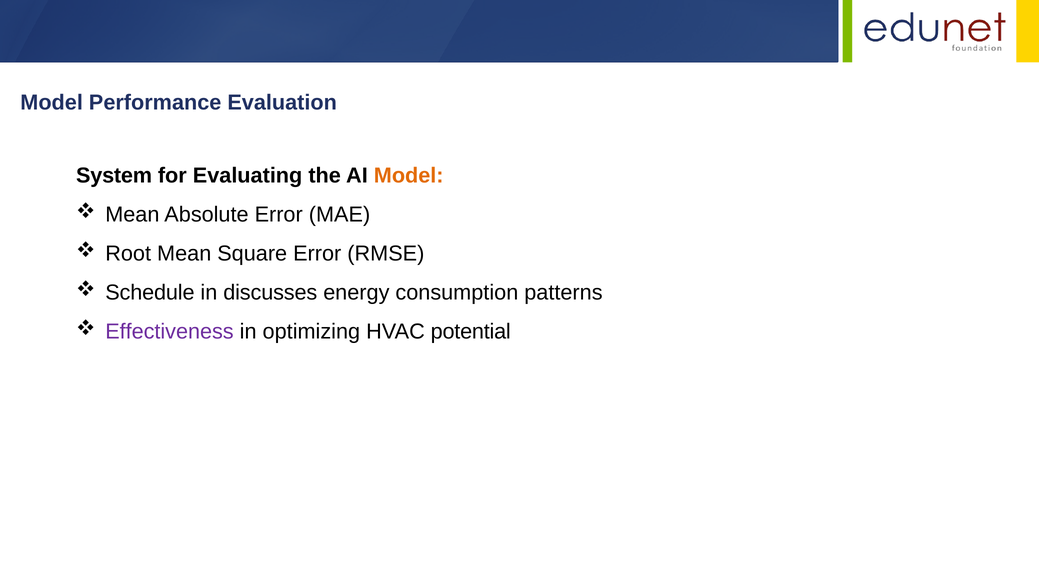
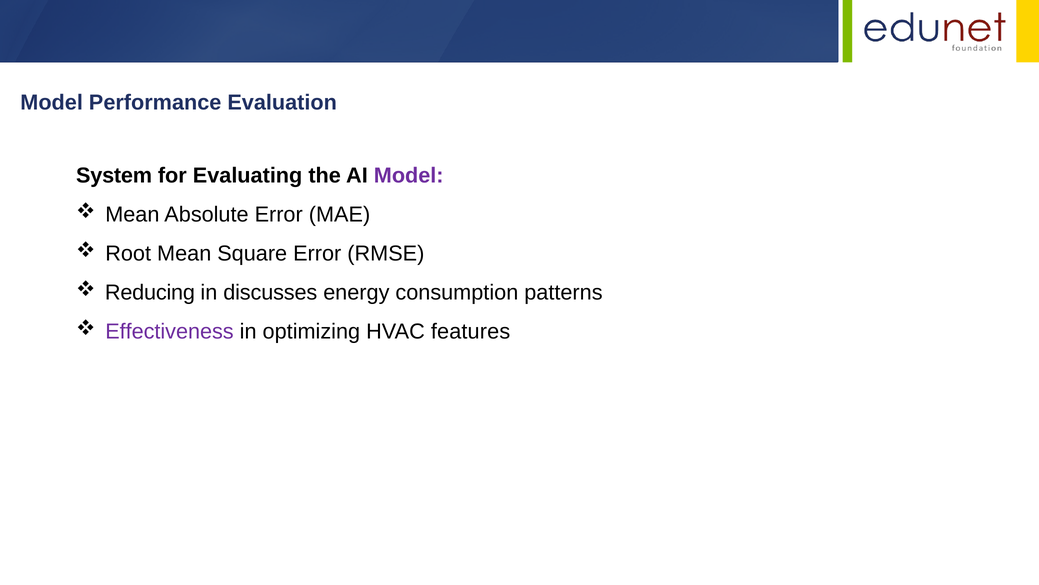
Model colour: orange -> purple (409, 176)
Schedule: Schedule -> Reducing (150, 292)
potential: potential -> features (471, 331)
